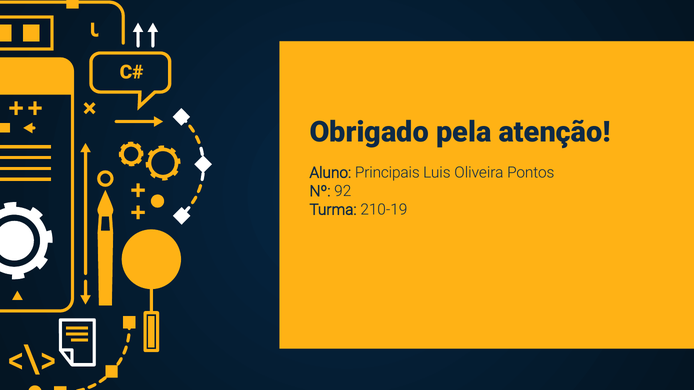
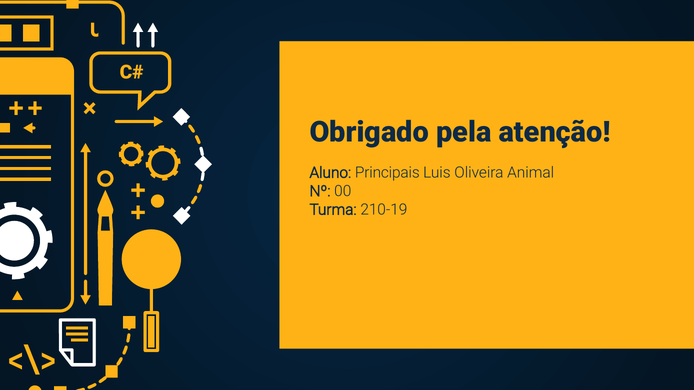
Pontos: Pontos -> Animal (531, 173)
92: 92 -> 00 (343, 191)
